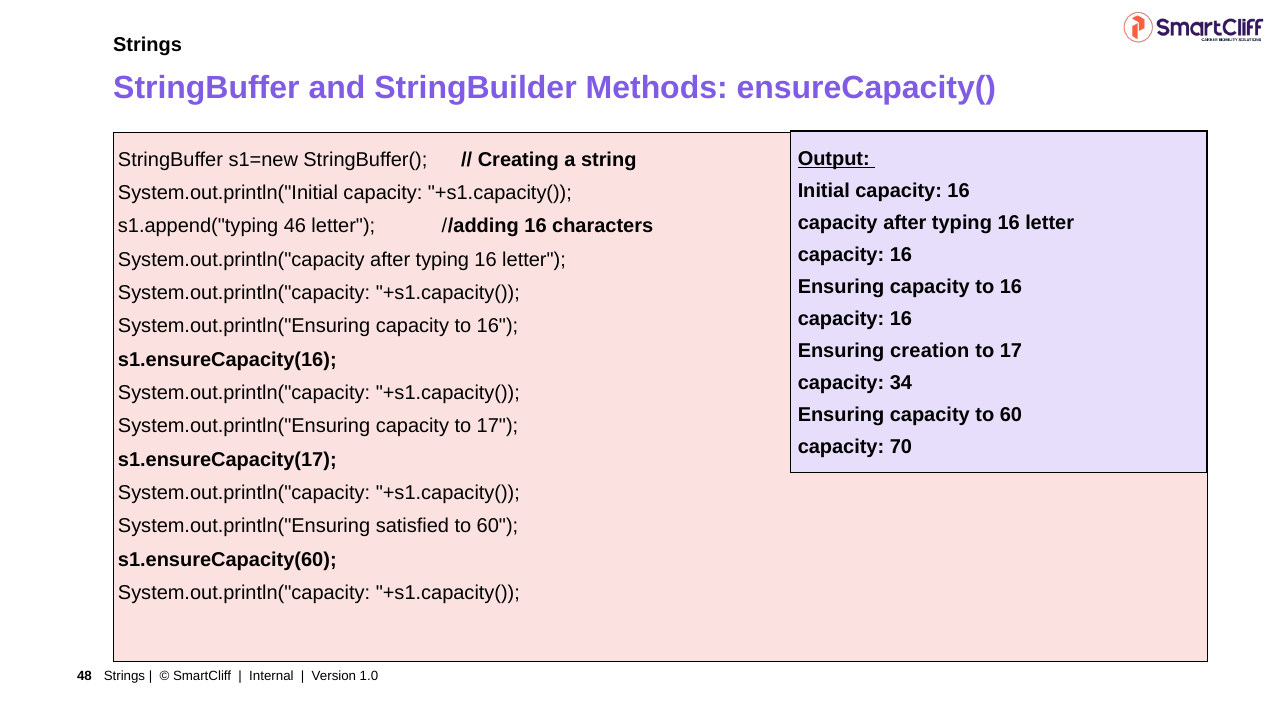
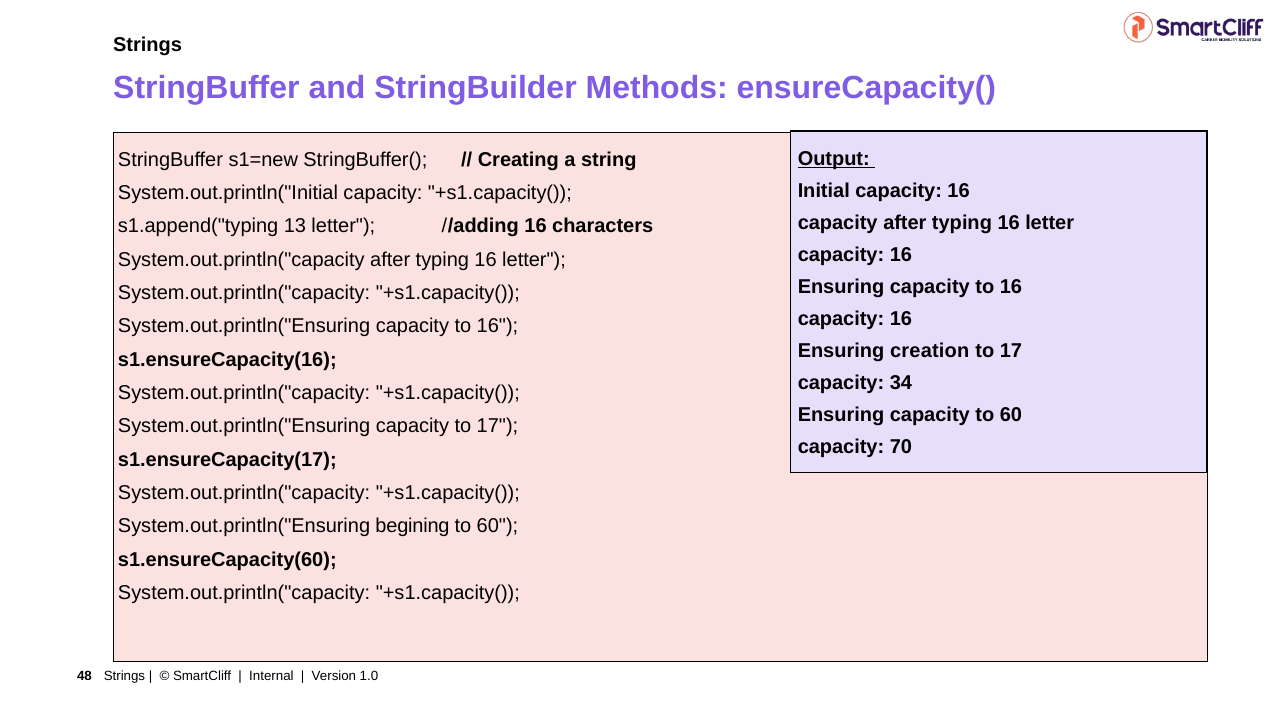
46: 46 -> 13 (295, 226)
satisfied: satisfied -> begining (413, 526)
